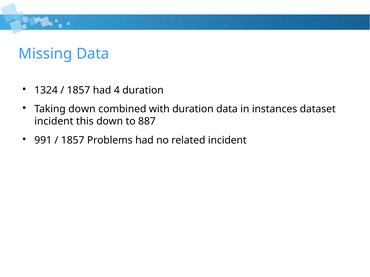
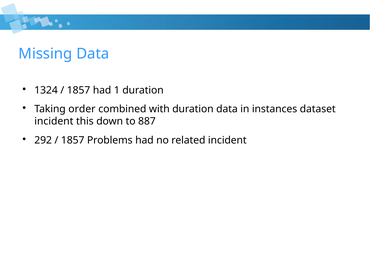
4: 4 -> 1 (117, 90)
Taking down: down -> order (82, 109)
991: 991 -> 292 (43, 140)
